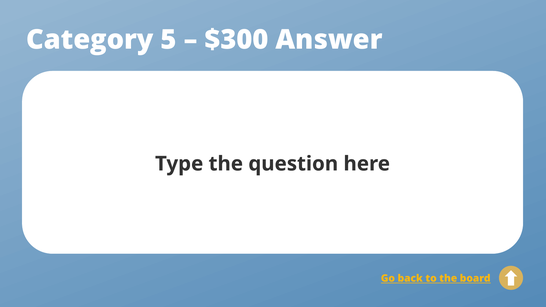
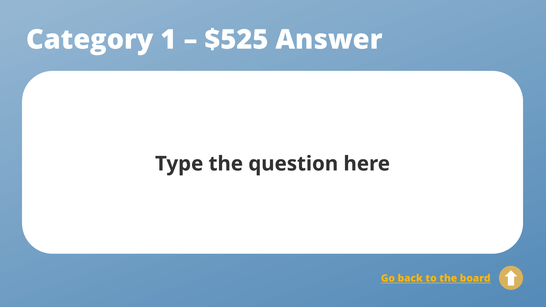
5: 5 -> 1 (169, 40)
$300: $300 -> $525 (236, 40)
